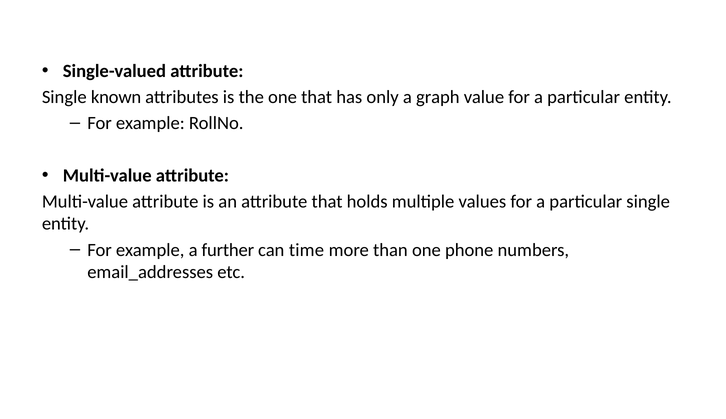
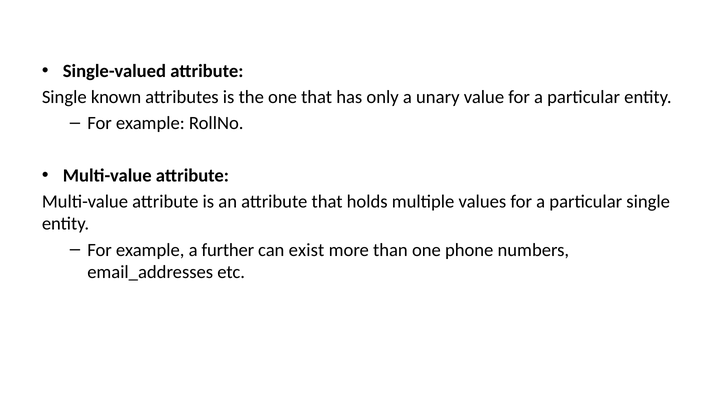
graph: graph -> unary (438, 97)
time: time -> exist (306, 250)
